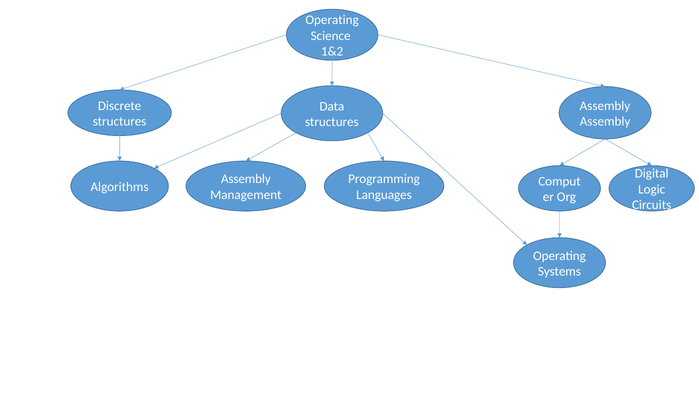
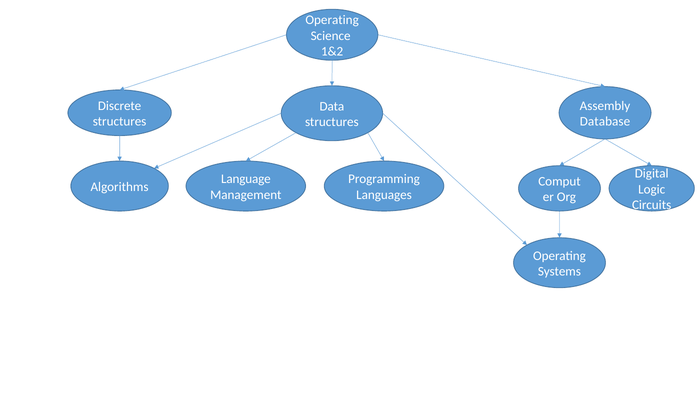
Assembly: Assembly -> Database (605, 122)
Assembly: Assembly -> Language (246, 179)
